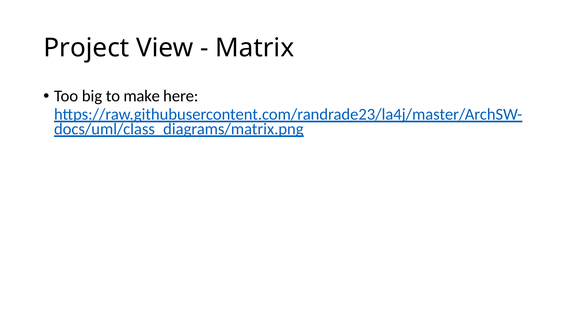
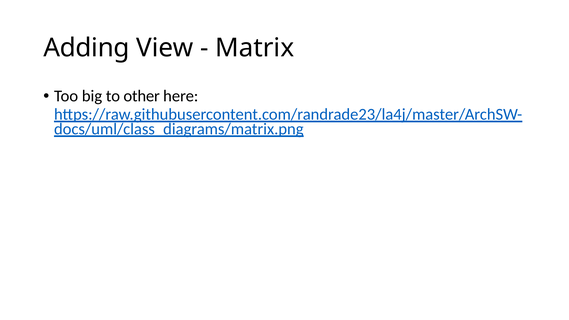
Project: Project -> Adding (87, 48)
make: make -> other (142, 96)
